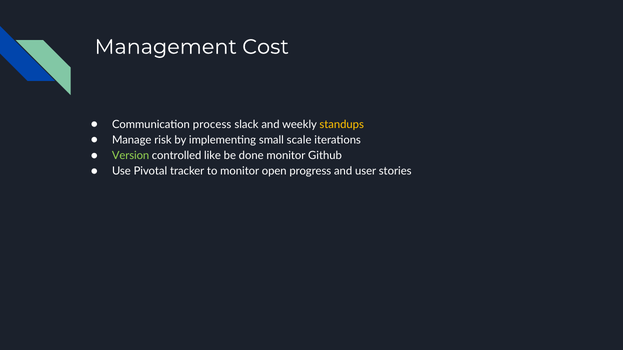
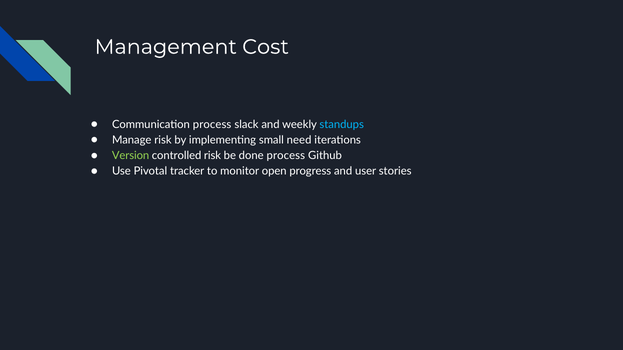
standups colour: yellow -> light blue (342, 125)
scale: scale -> need (299, 140)
controlled like: like -> risk (213, 156)
done monitor: monitor -> process (286, 156)
